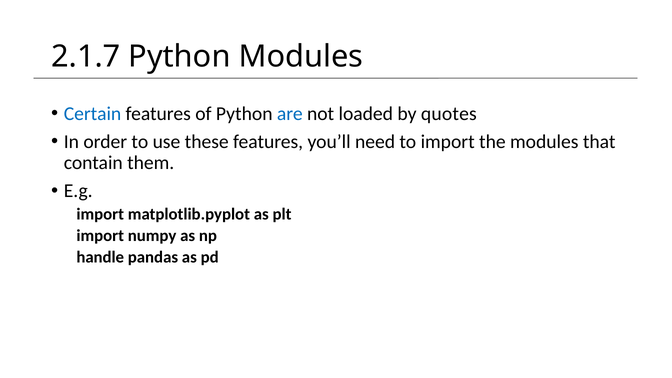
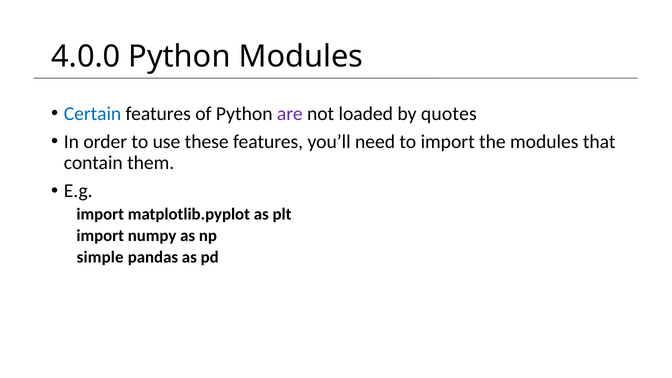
2.1.7: 2.1.7 -> 4.0.0 (86, 56)
are colour: blue -> purple (290, 114)
handle: handle -> simple (100, 257)
